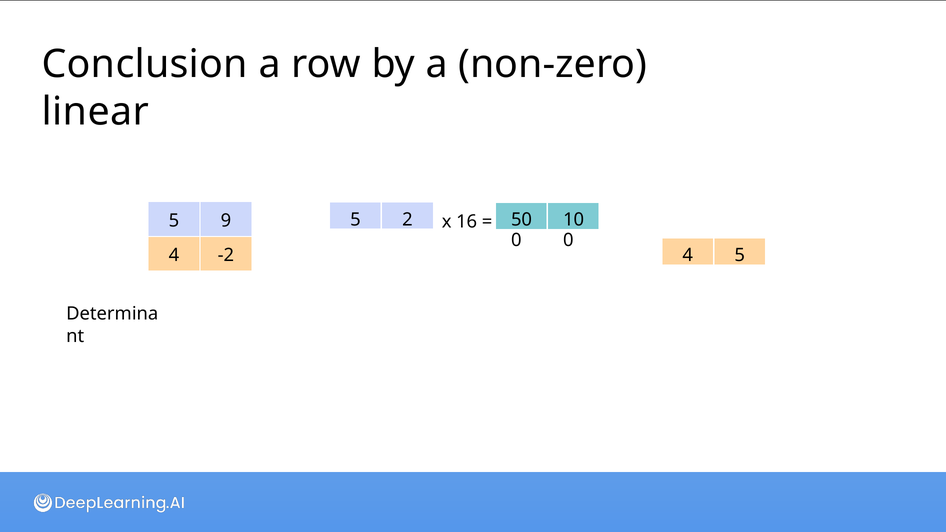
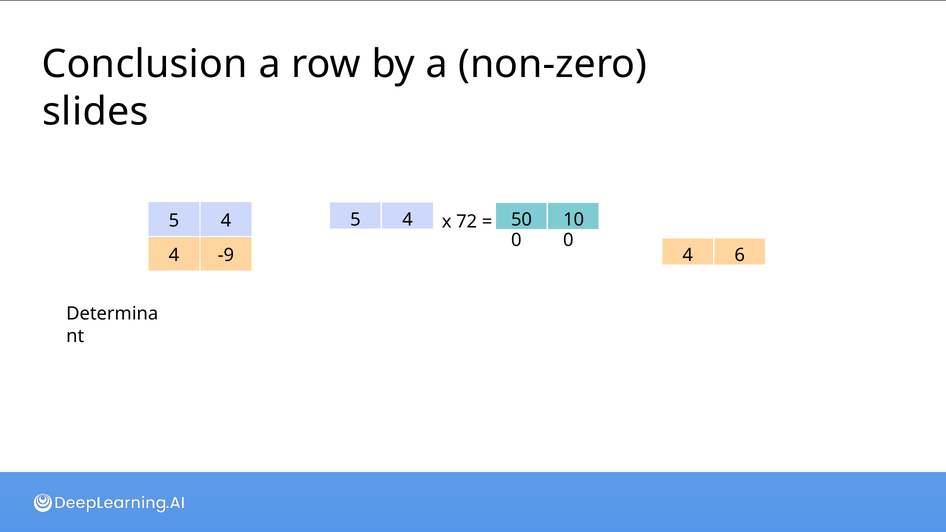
linear: linear -> slides (95, 112)
2: 2 -> 4 (407, 220)
9: 9 -> 4 (226, 221)
16: 16 -> 72 (467, 222)
-2: -2 -> -9 (226, 255)
4 5: 5 -> 6 (740, 255)
